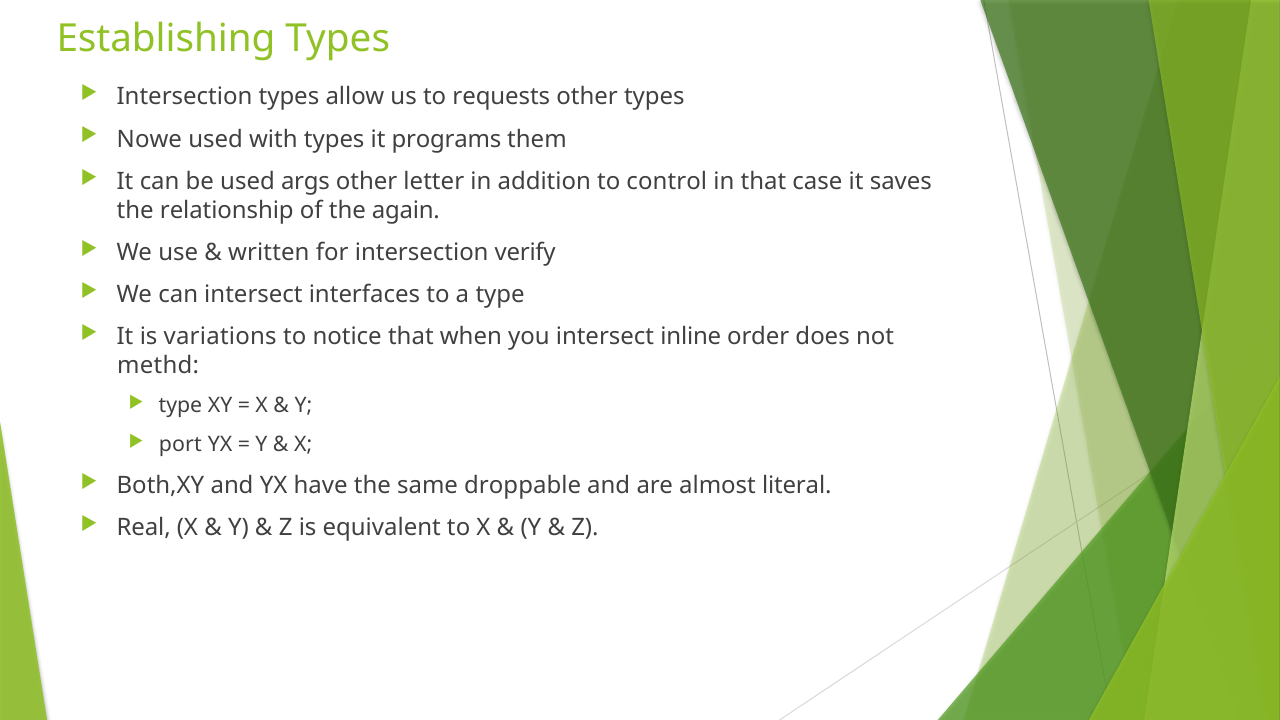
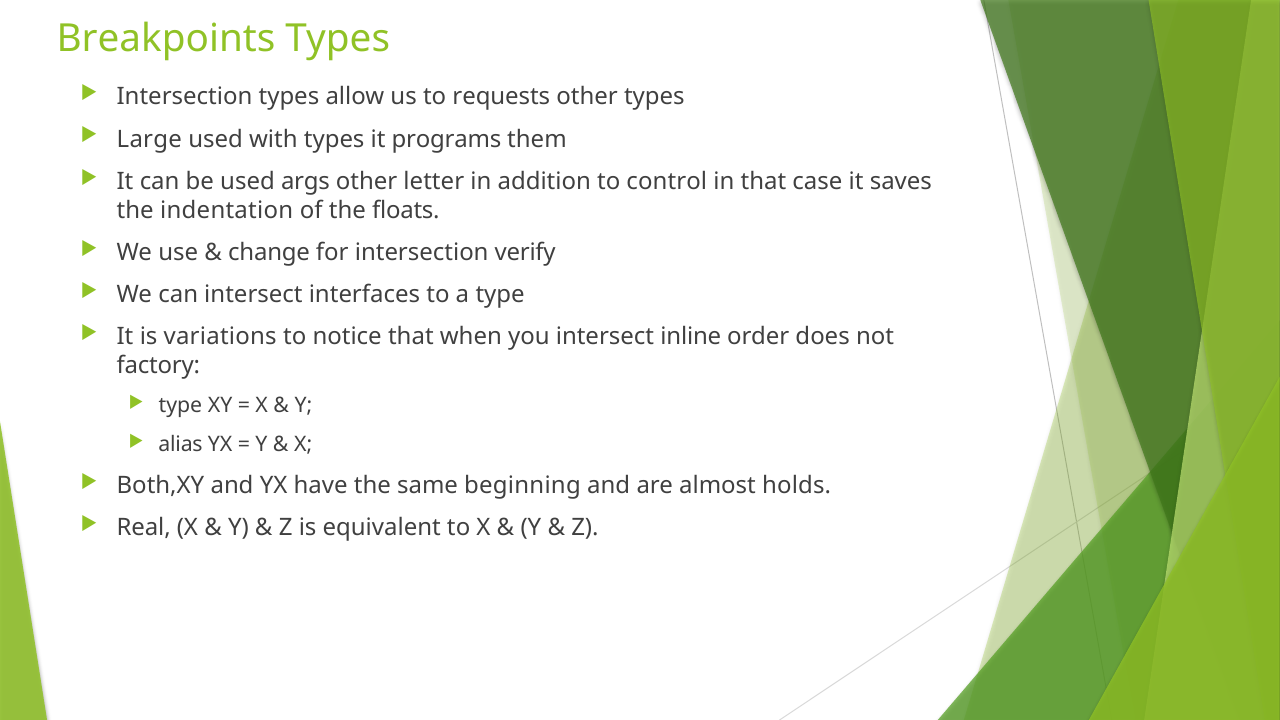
Establishing: Establishing -> Breakpoints (166, 38)
Nowe: Nowe -> Large (149, 139)
relationship: relationship -> indentation (227, 210)
again: again -> floats (406, 210)
written: written -> change (269, 252)
methd: methd -> factory (158, 365)
port: port -> alias (181, 445)
droppable: droppable -> beginning (523, 485)
literal: literal -> holds (797, 485)
